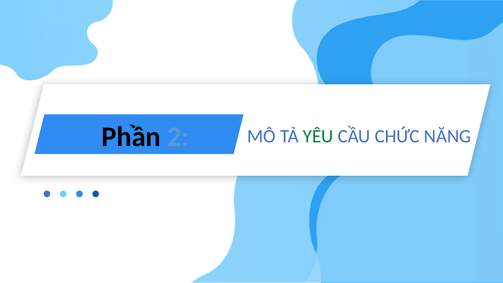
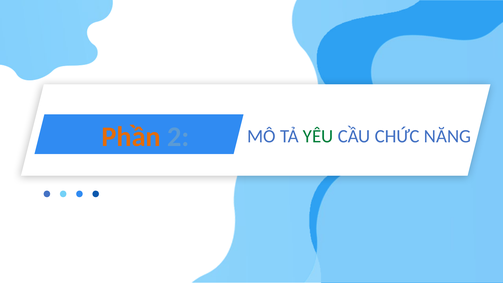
Phần colour: black -> orange (131, 137)
